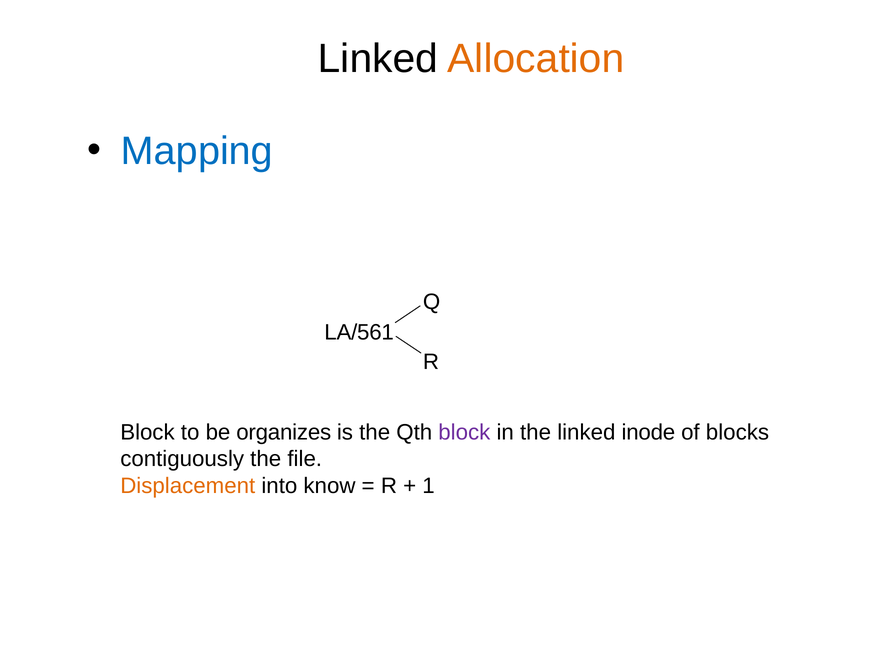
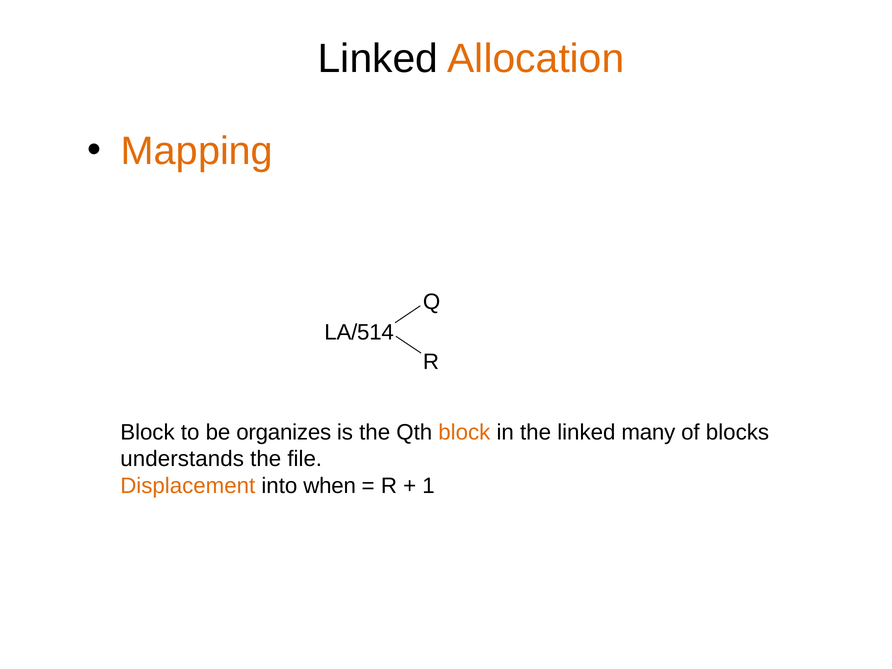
Mapping colour: blue -> orange (197, 151)
LA/561: LA/561 -> LA/514 (359, 333)
block colour: purple -> orange (464, 432)
inode: inode -> many (648, 432)
contiguously: contiguously -> understands (182, 459)
know: know -> when (330, 486)
